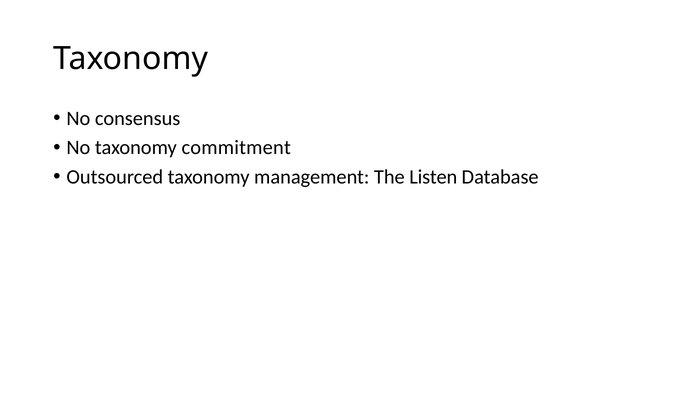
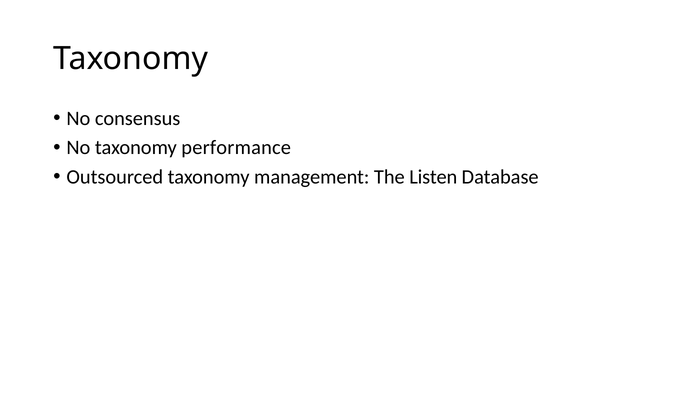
commitment: commitment -> performance (236, 148)
